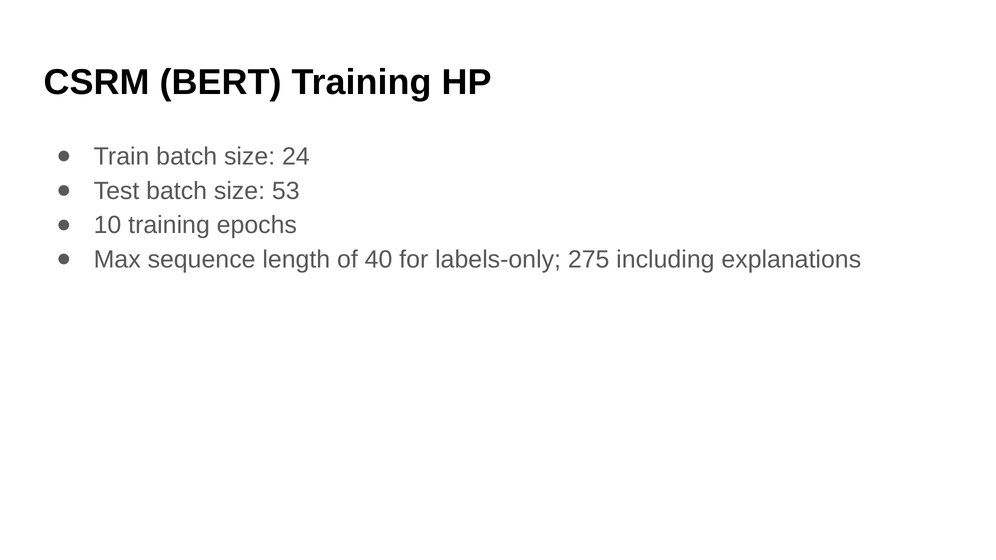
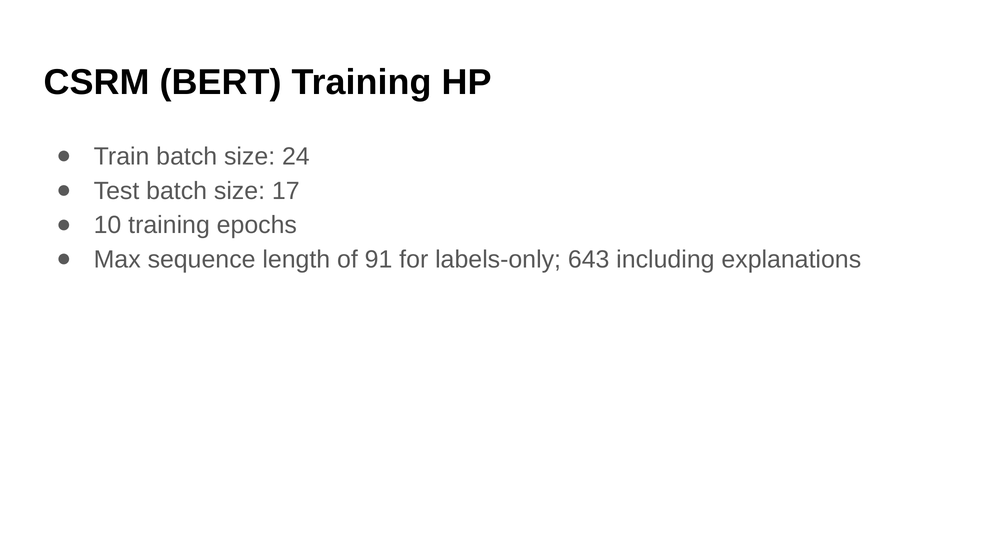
53: 53 -> 17 (286, 191)
40: 40 -> 91 (379, 260)
275: 275 -> 643 (589, 260)
